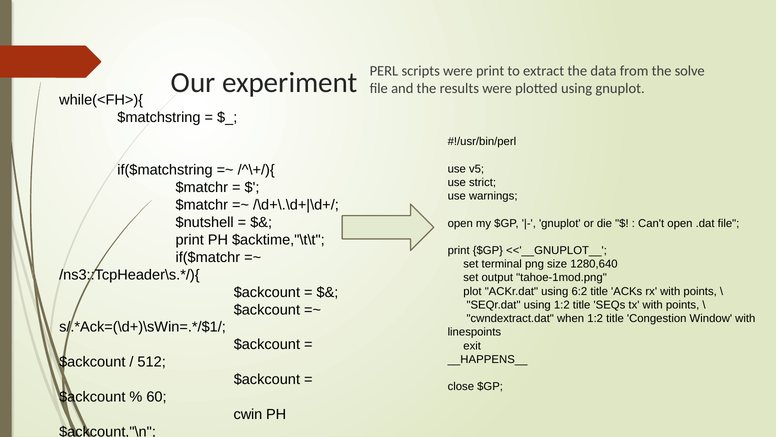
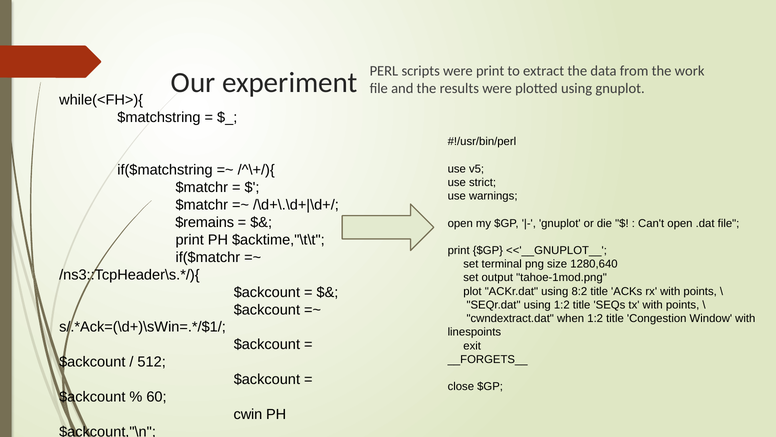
solve: solve -> work (690, 71)
$nutshell: $nutshell -> $remains (205, 222)
6:2: 6:2 -> 8:2 (579, 291)
__HAPPENS__: __HAPPENS__ -> __FORGETS__ (488, 359)
